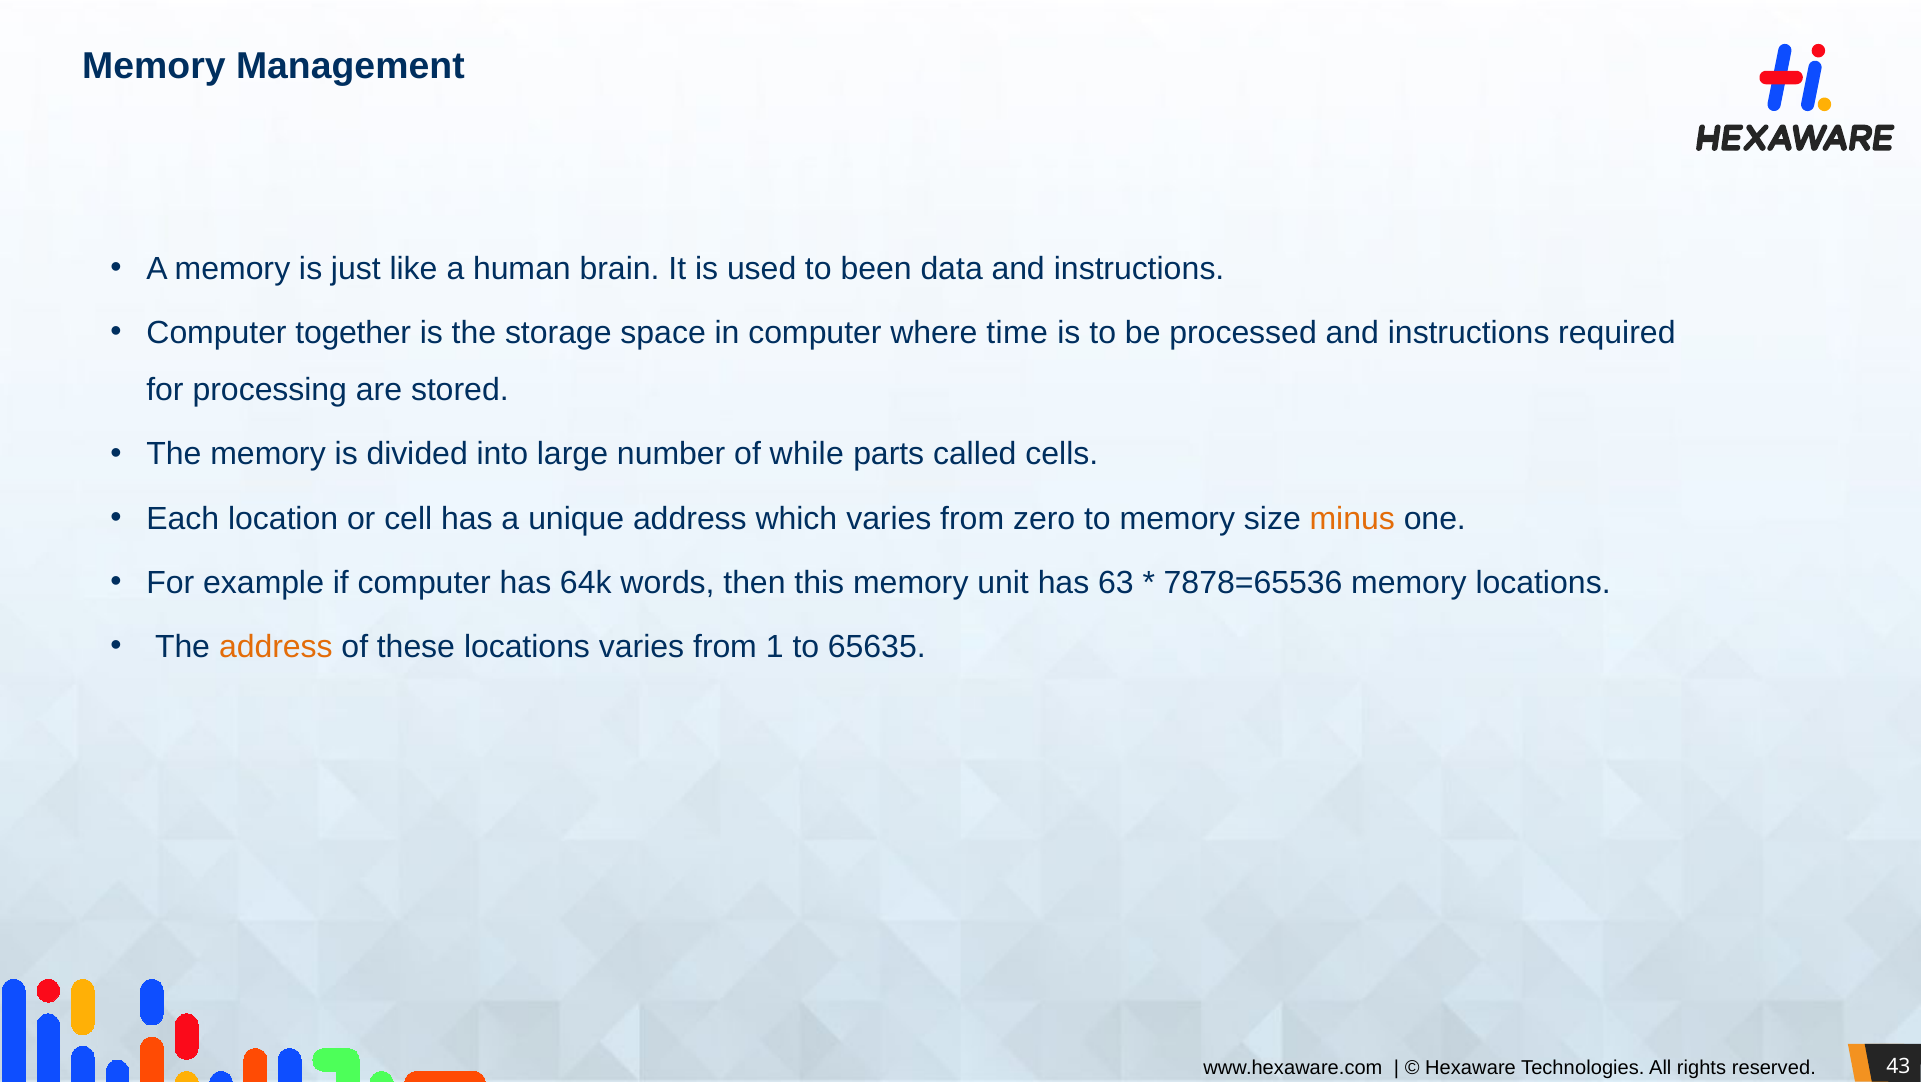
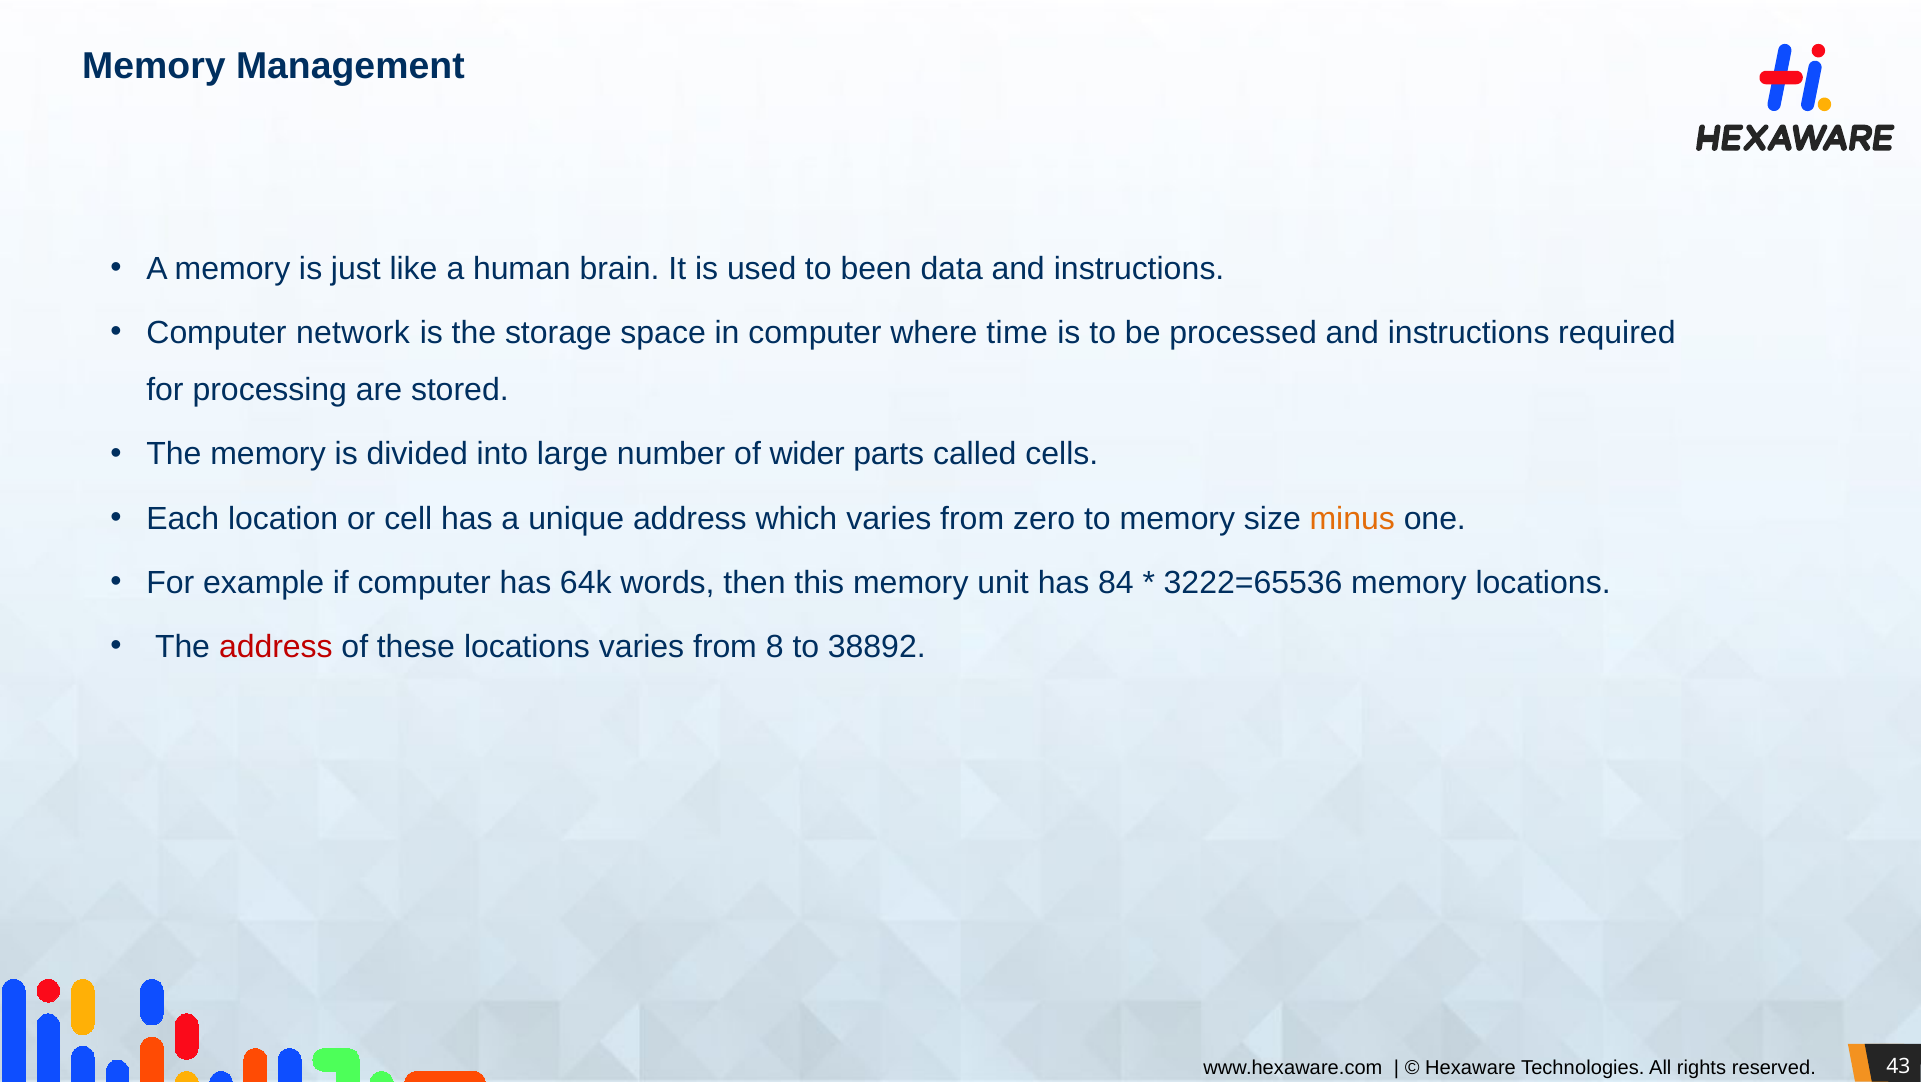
together: together -> network (353, 333)
while: while -> wider (807, 454)
63: 63 -> 84 (1116, 582)
7878=65536: 7878=65536 -> 3222=65536 (1253, 582)
address colour: orange -> red (276, 646)
1: 1 -> 8 (775, 646)
65635: 65635 -> 38892 (877, 646)
